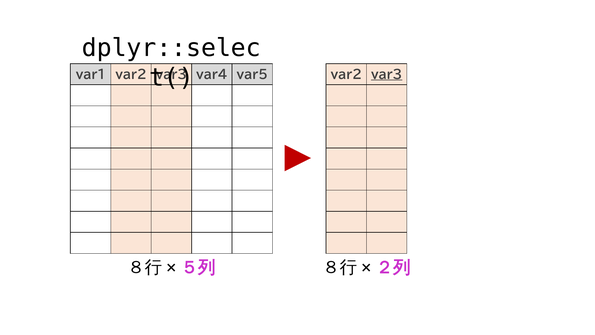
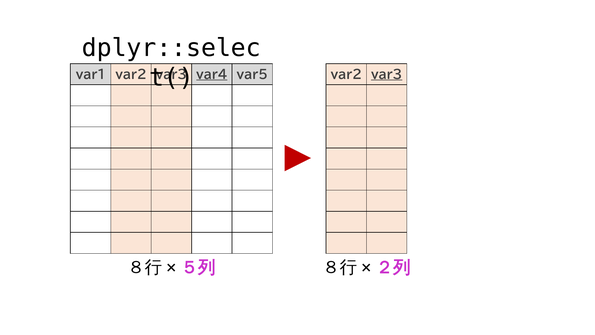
var4 underline: none -> present (212, 75)
